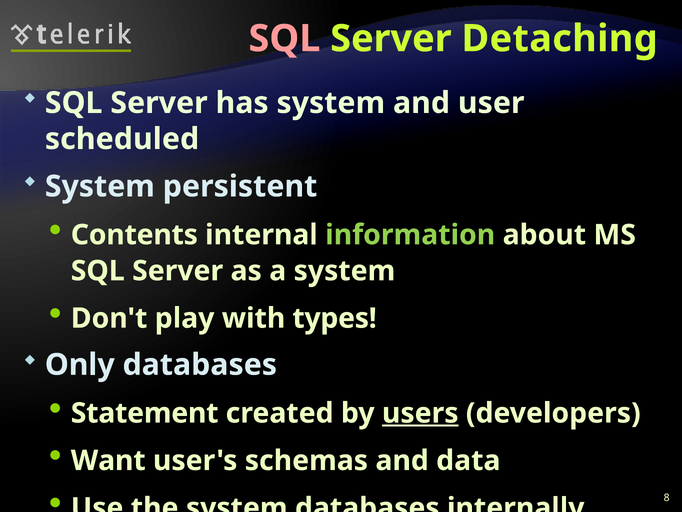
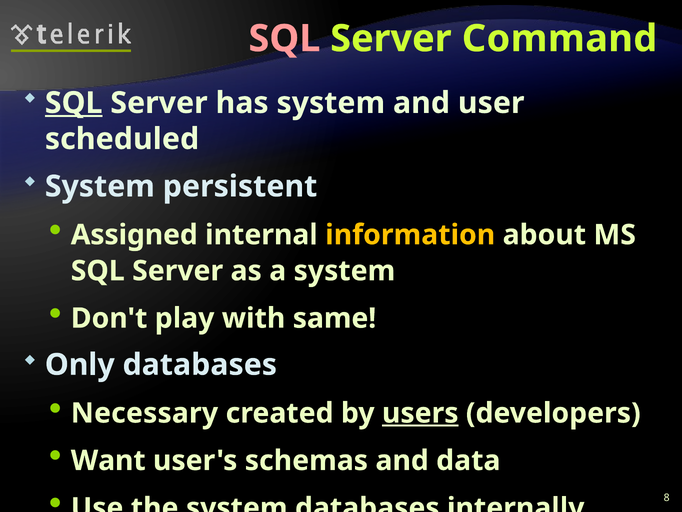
Detaching: Detaching -> Command (560, 39)
SQL underline: none -> present (74, 103)
Contents: Contents -> Assigned (134, 235)
information colour: light green -> yellow (410, 235)
types: types -> same (334, 318)
Statement: Statement -> Necessary (144, 413)
